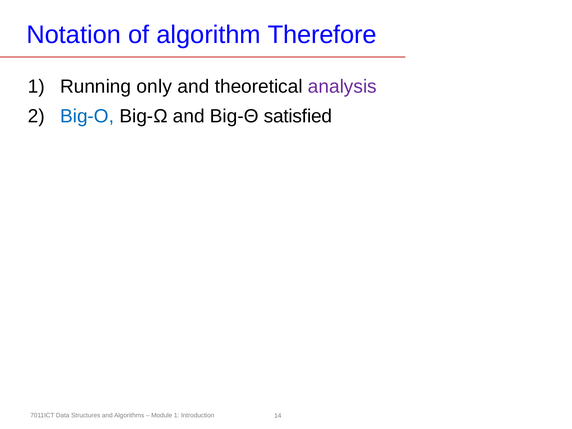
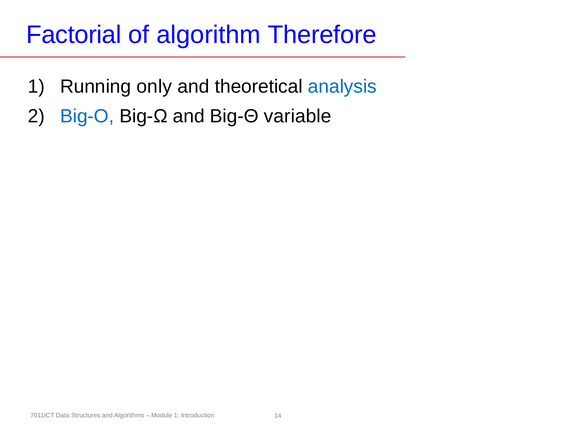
Notation: Notation -> Factorial (74, 35)
analysis colour: purple -> blue (342, 86)
satisfied: satisfied -> variable (298, 116)
